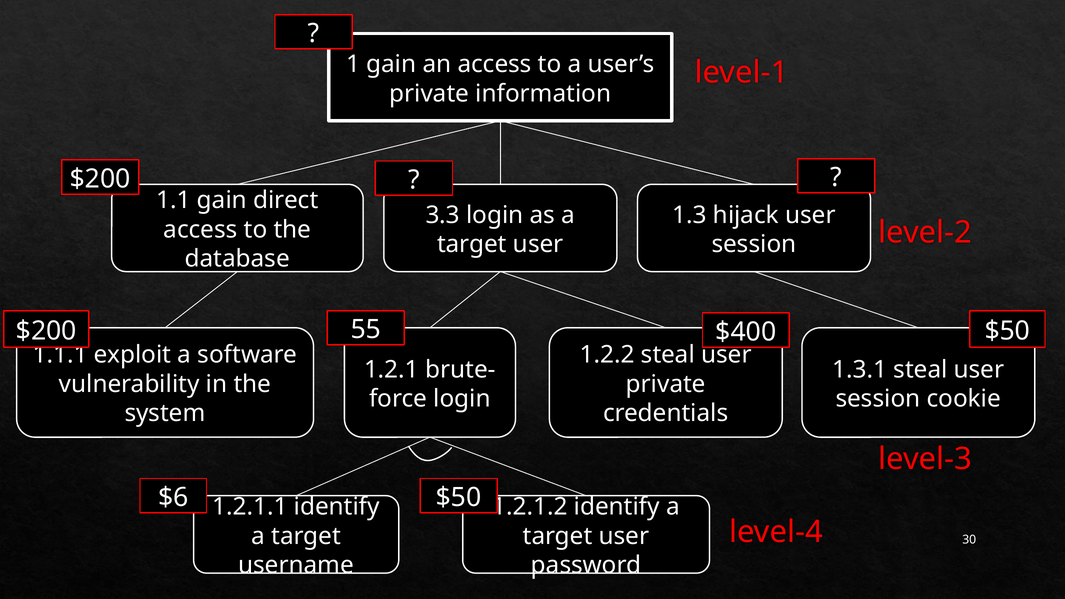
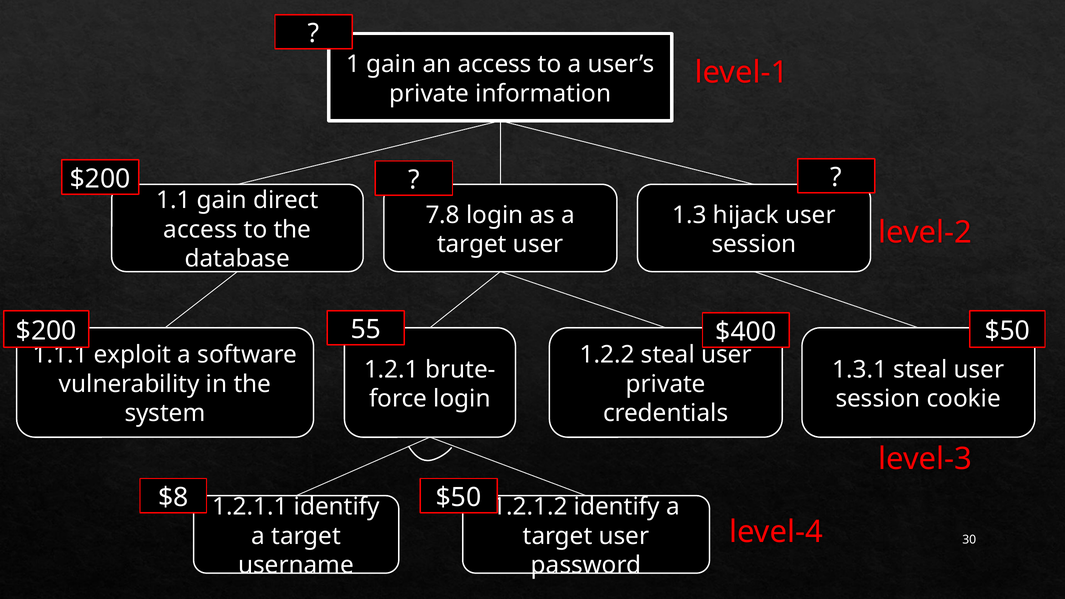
3.3: 3.3 -> 7.8 (443, 215)
$6: $6 -> $8 (173, 498)
